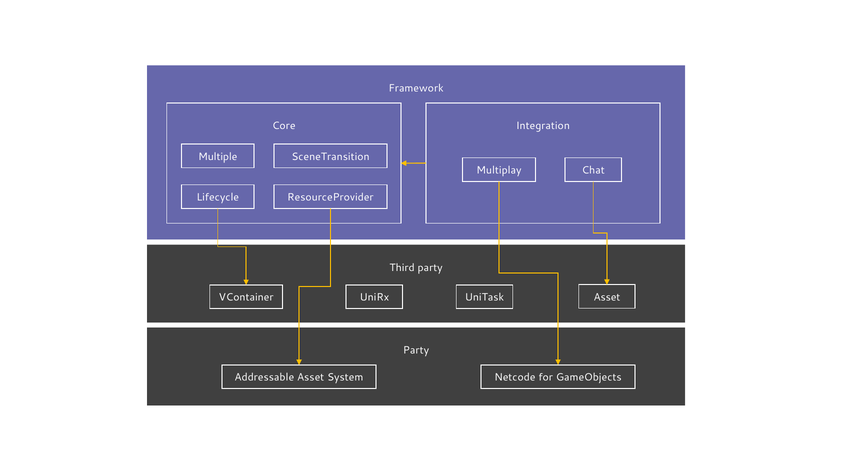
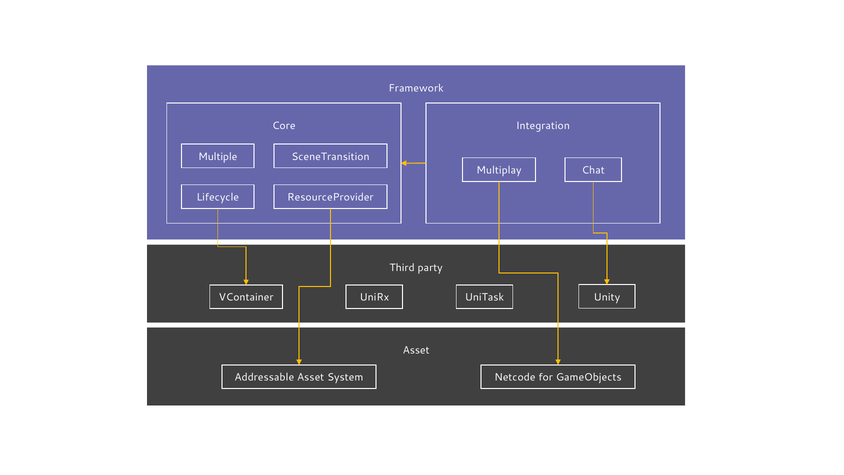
UniTask Asset: Asset -> Unity (607, 297)
Party: Party -> Asset (416, 350)
